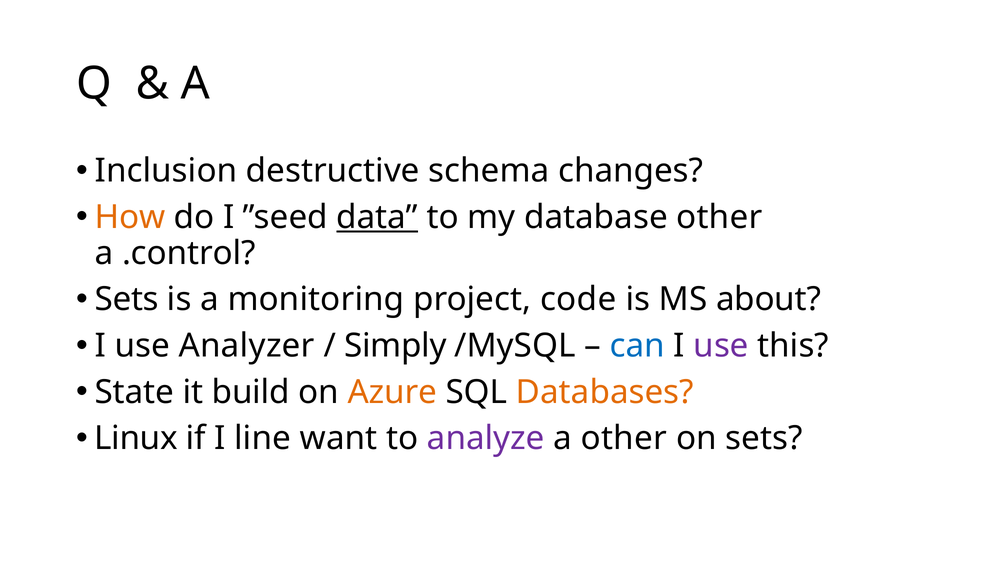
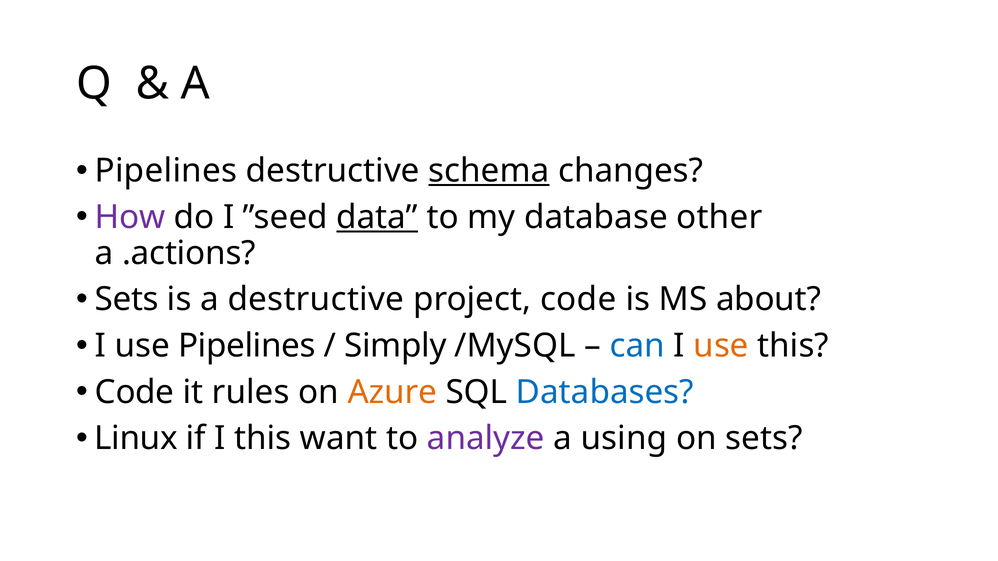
Inclusion: Inclusion -> Pipelines (166, 171)
schema underline: none -> present (489, 171)
How colour: orange -> purple (130, 217)
.control: .control -> .actions (189, 253)
a monitoring: monitoring -> destructive (316, 300)
use Analyzer: Analyzer -> Pipelines (247, 346)
use colour: purple -> orange (721, 346)
State: State -> Code (135, 392)
build: build -> rules (251, 392)
Databases colour: orange -> blue (605, 392)
I line: line -> this (263, 439)
a other: other -> using (624, 439)
